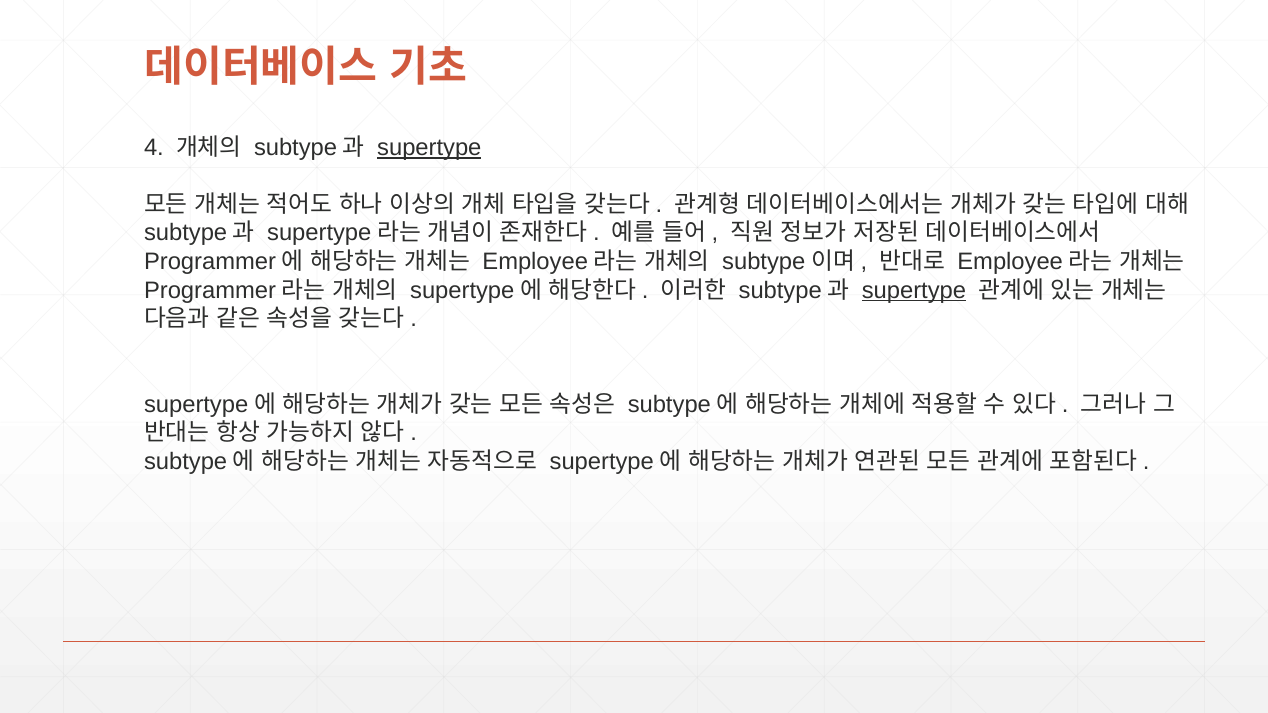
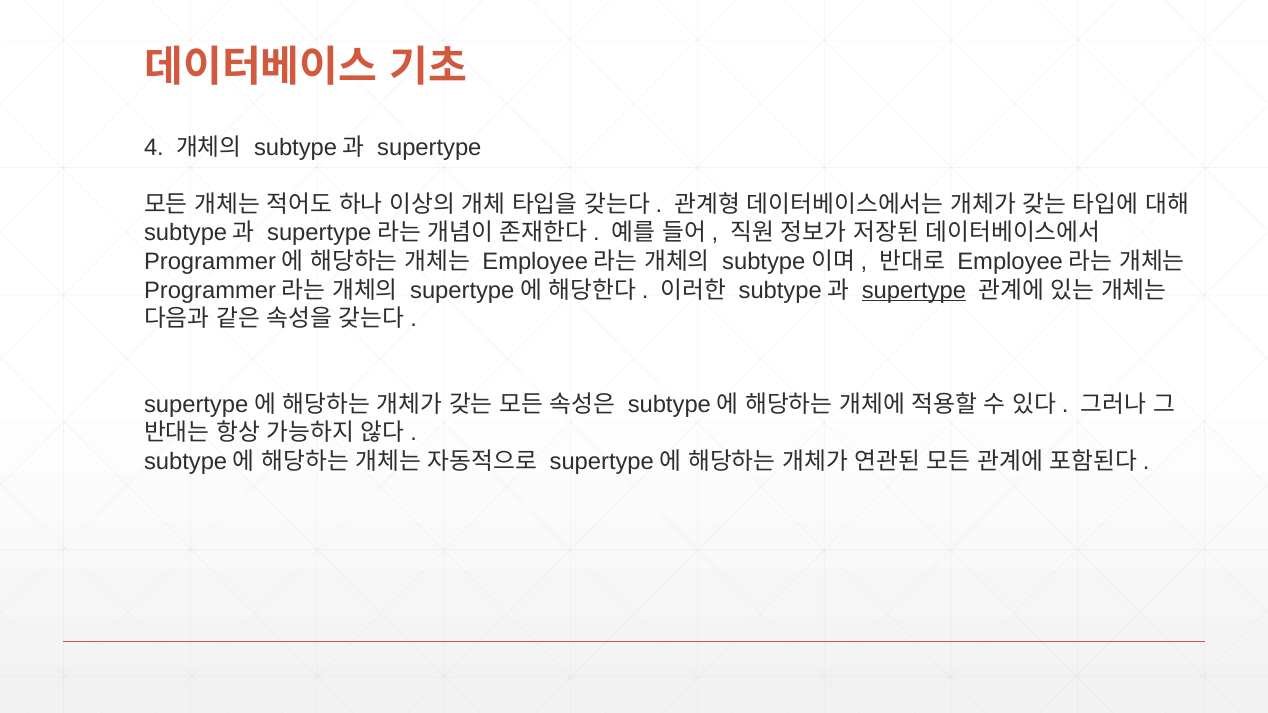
supertype underline: present -> none (429, 148)
